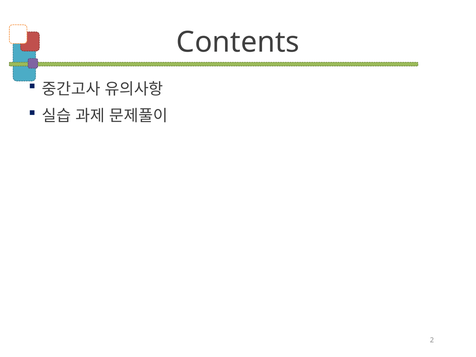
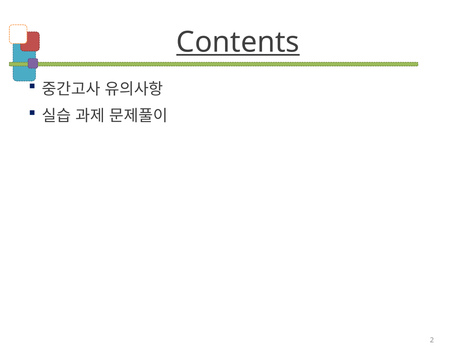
Contents underline: none -> present (238, 42)
